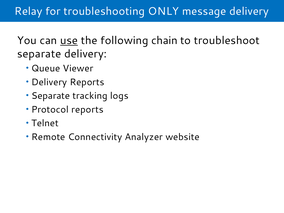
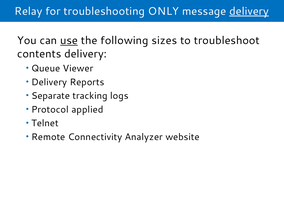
delivery underline: none -> present (249, 11)
chain: chain -> sizes (164, 41)
separate: separate -> contents (39, 54)
Protocol reports: reports -> applied (87, 110)
